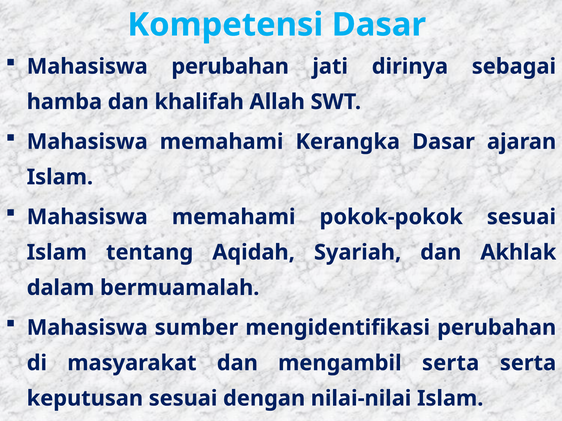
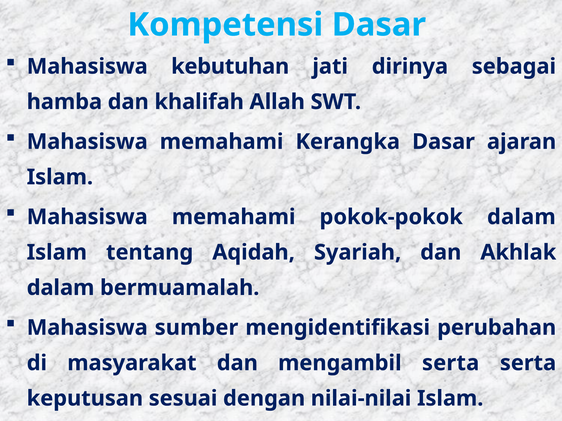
Mahasiswa perubahan: perubahan -> kebutuhan (230, 67)
pokok-pokok sesuai: sesuai -> dalam (521, 217)
